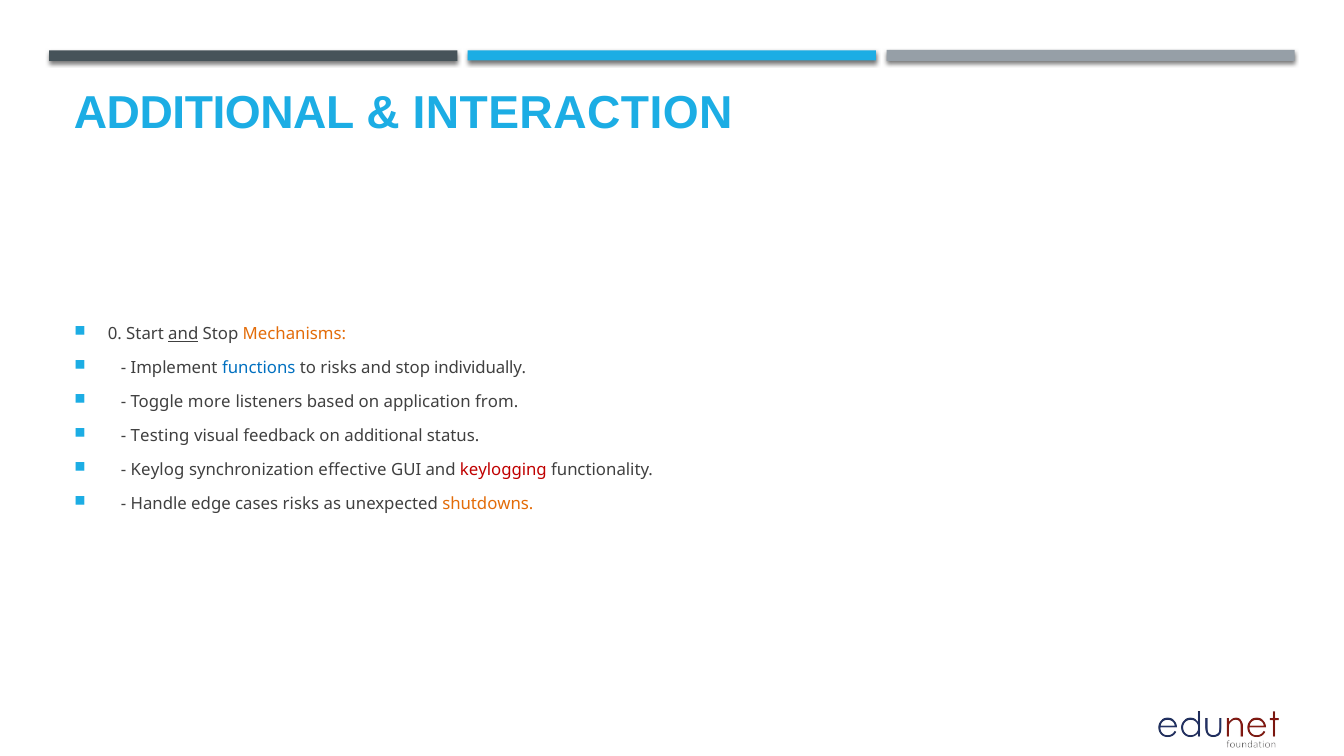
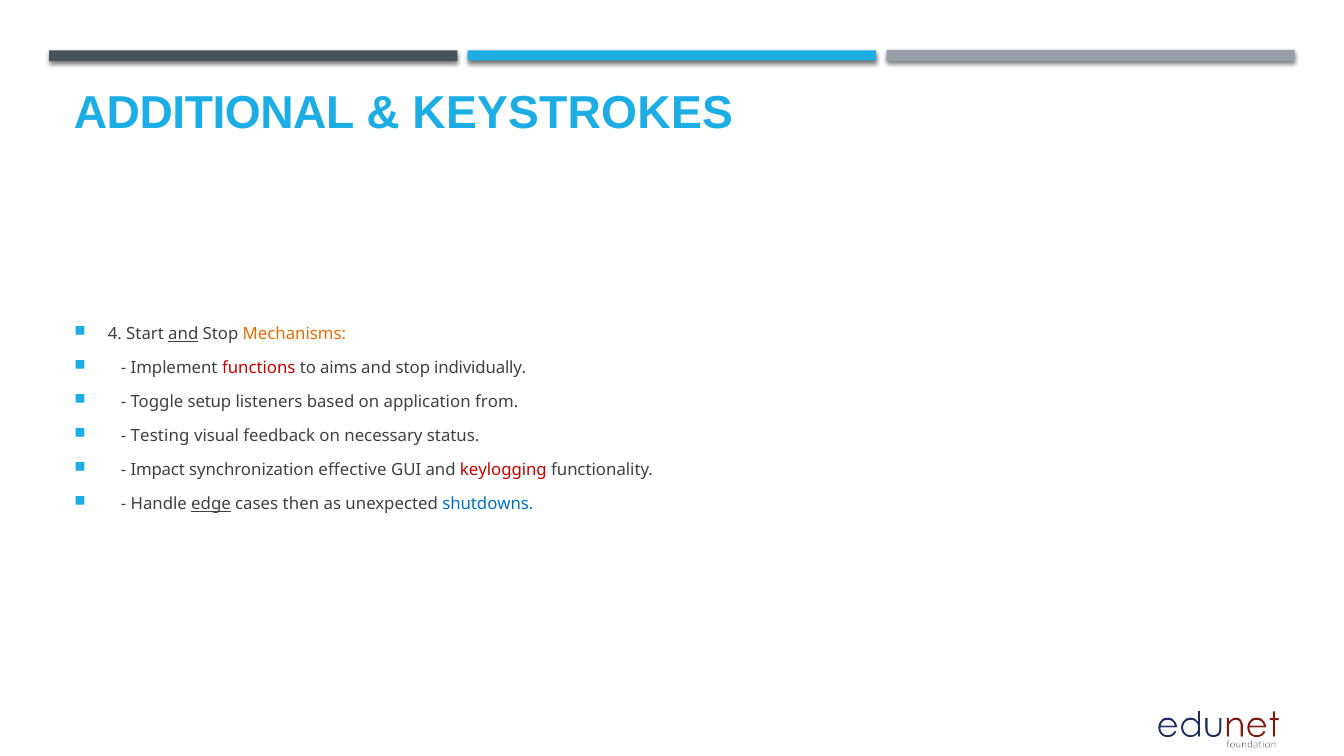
INTERACTION: INTERACTION -> KEYSTROKES (573, 113)
0: 0 -> 4 (115, 334)
functions colour: blue -> red (259, 368)
to risks: risks -> aims (339, 368)
more: more -> setup (209, 402)
on additional: additional -> necessary (384, 436)
Keylog: Keylog -> Impact (158, 470)
edge underline: none -> present (211, 504)
cases risks: risks -> then (301, 504)
shutdowns colour: orange -> blue (488, 504)
